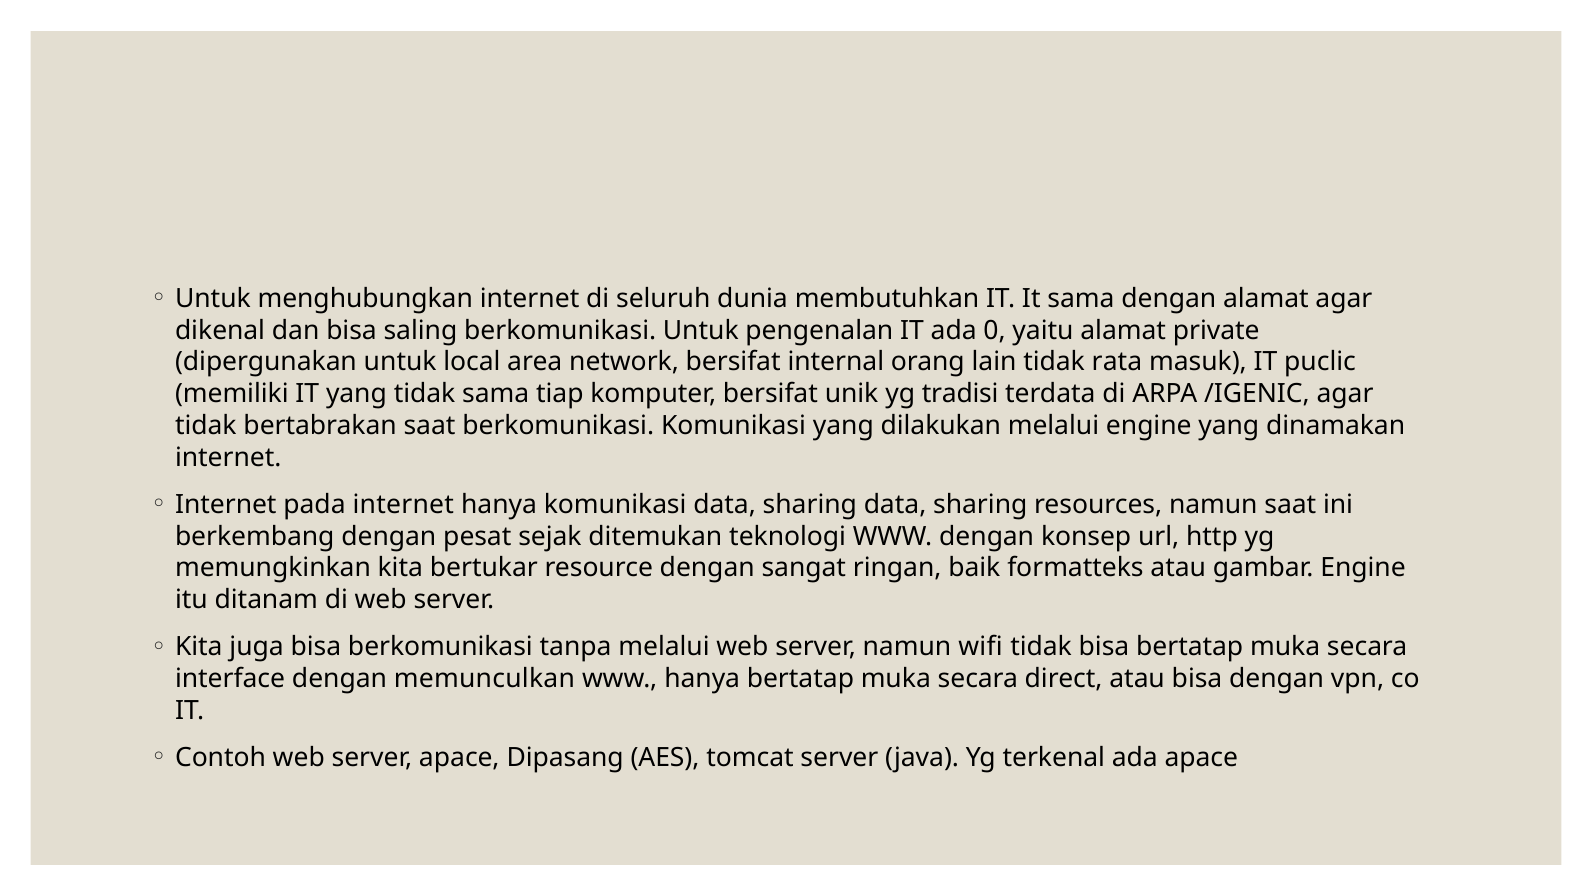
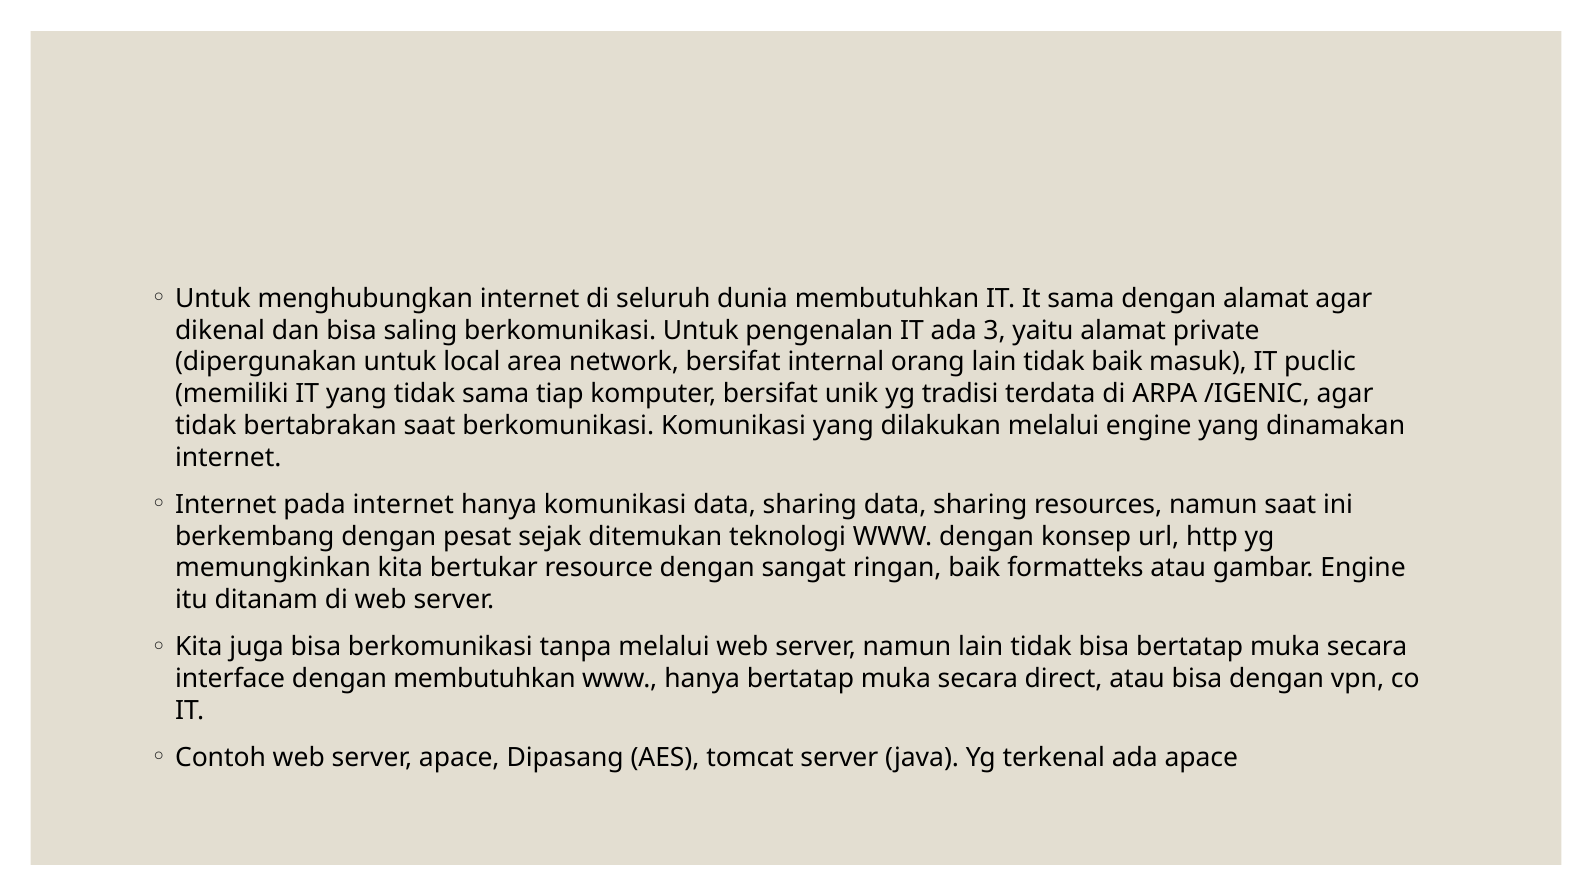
0: 0 -> 3 (995, 330)
tidak rata: rata -> baik (1117, 362)
namun wifi: wifi -> lain (981, 646)
dengan memunculkan: memunculkan -> membutuhkan (485, 678)
